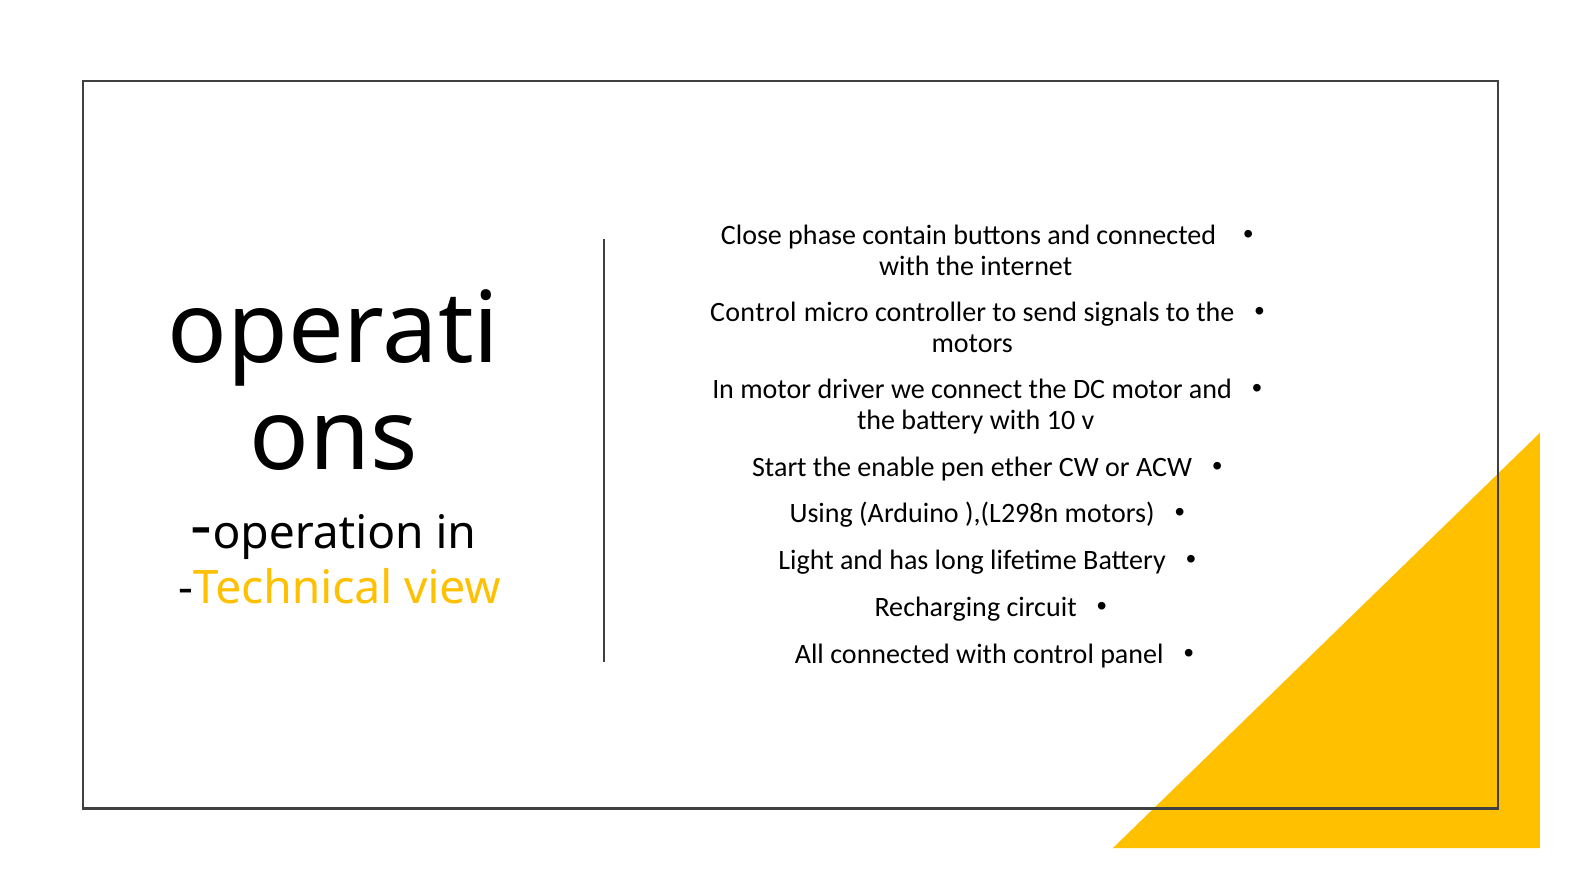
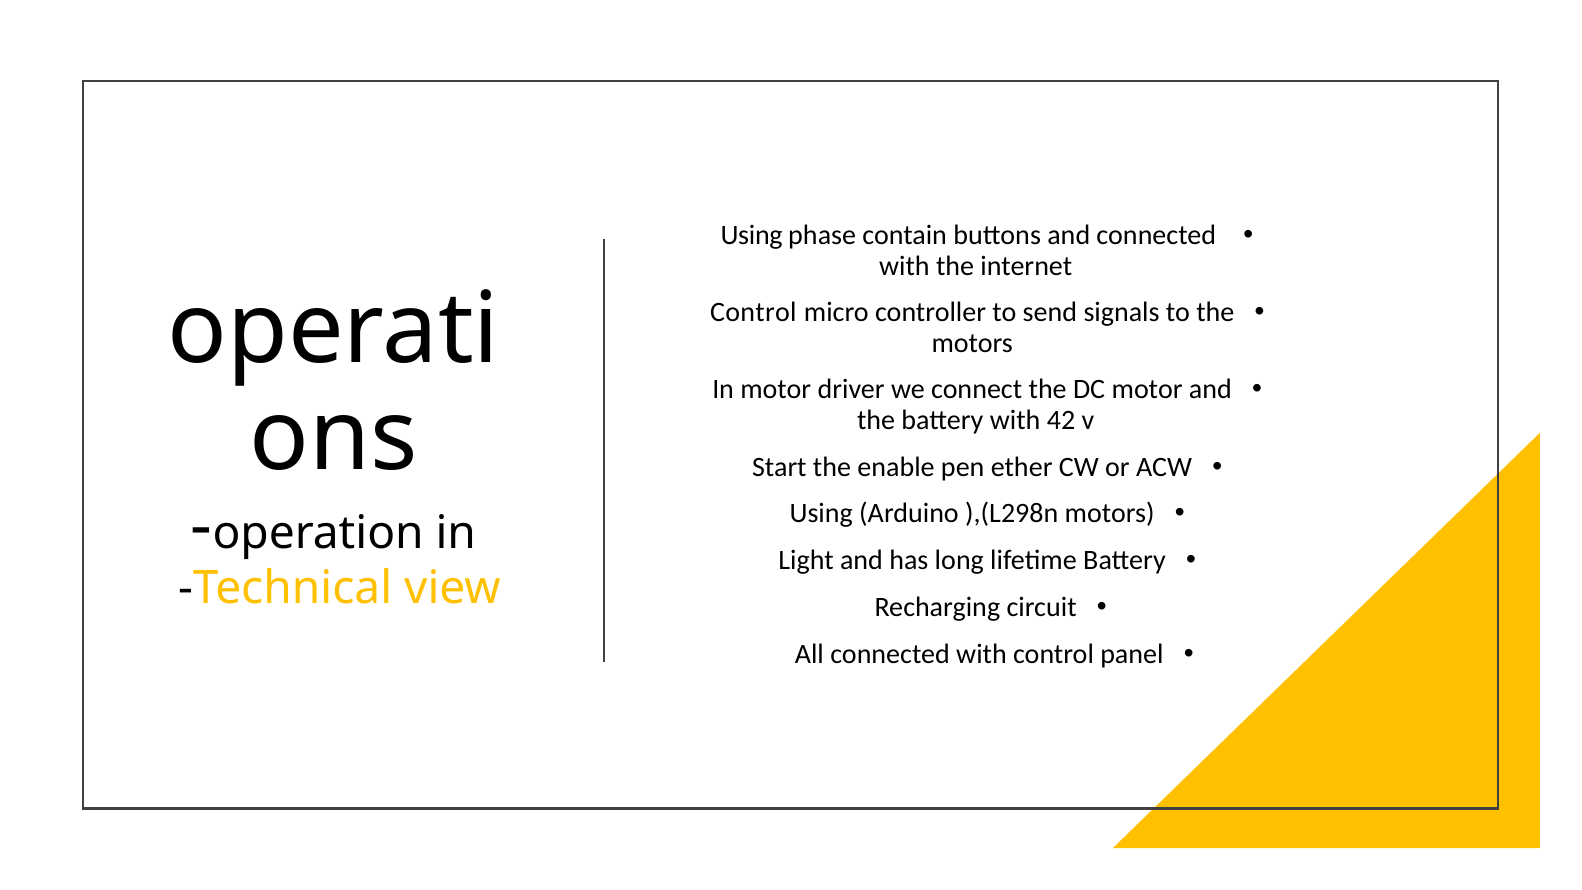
Close: Close -> Using (752, 235)
10: 10 -> 42 (1061, 420)
